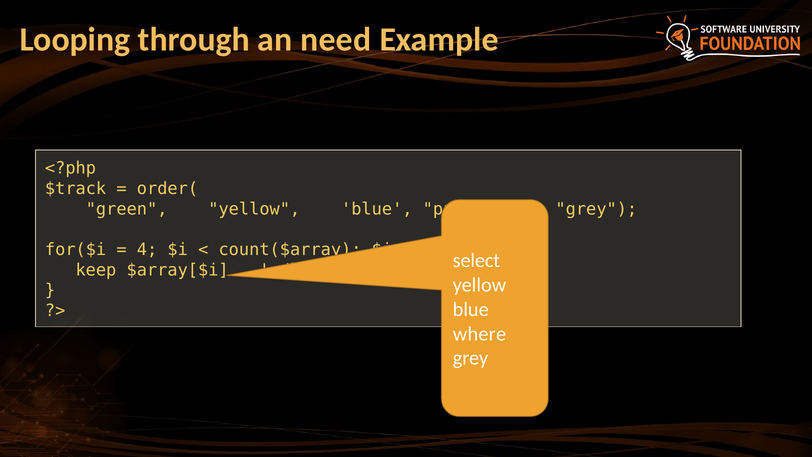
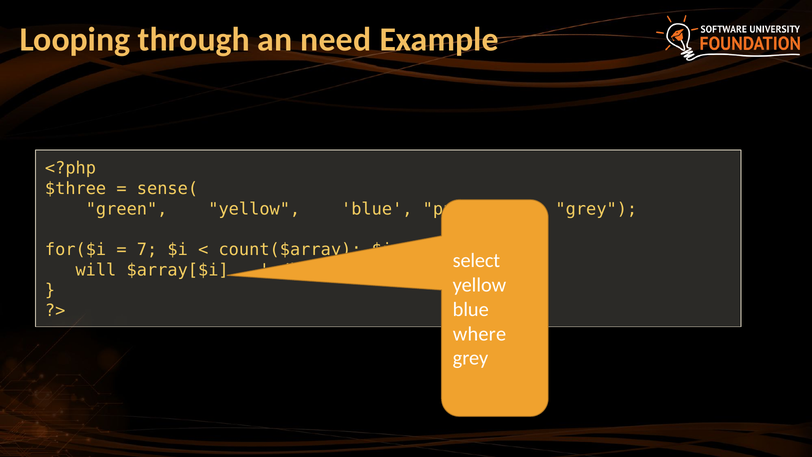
$track: $track -> $three (76, 189)
order(: order( -> sense( (167, 189)
4: 4 -> 7 (147, 250)
keep: keep -> will (96, 270)
